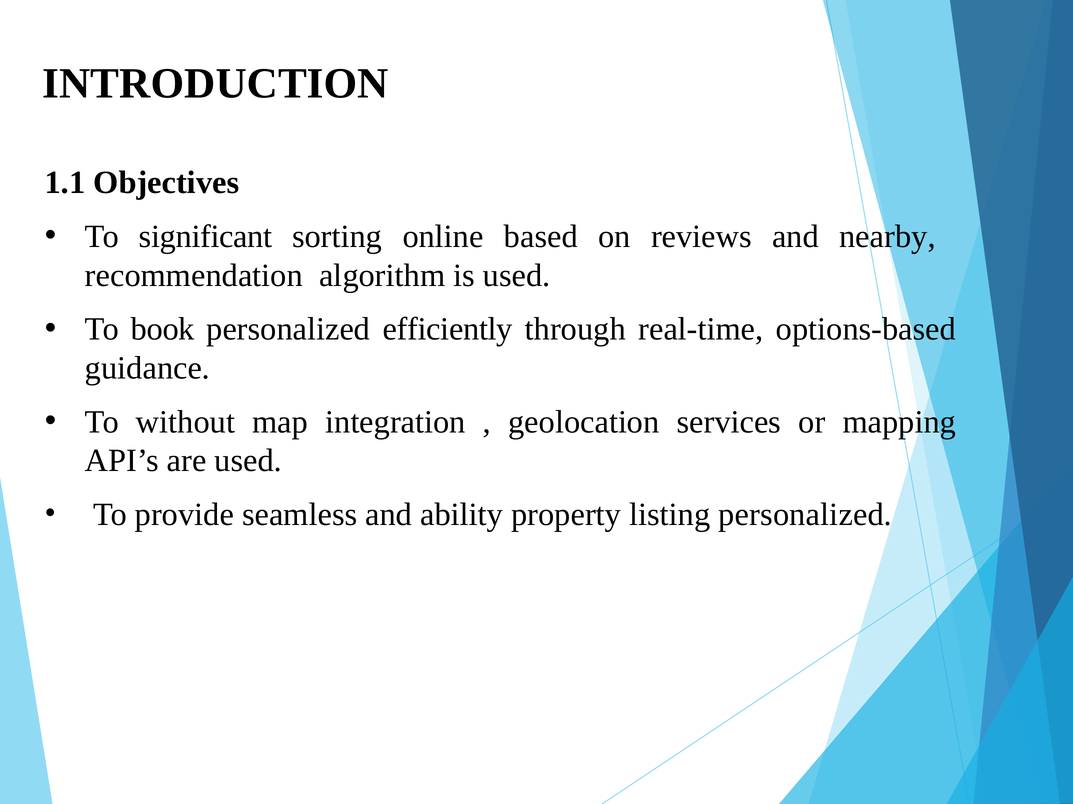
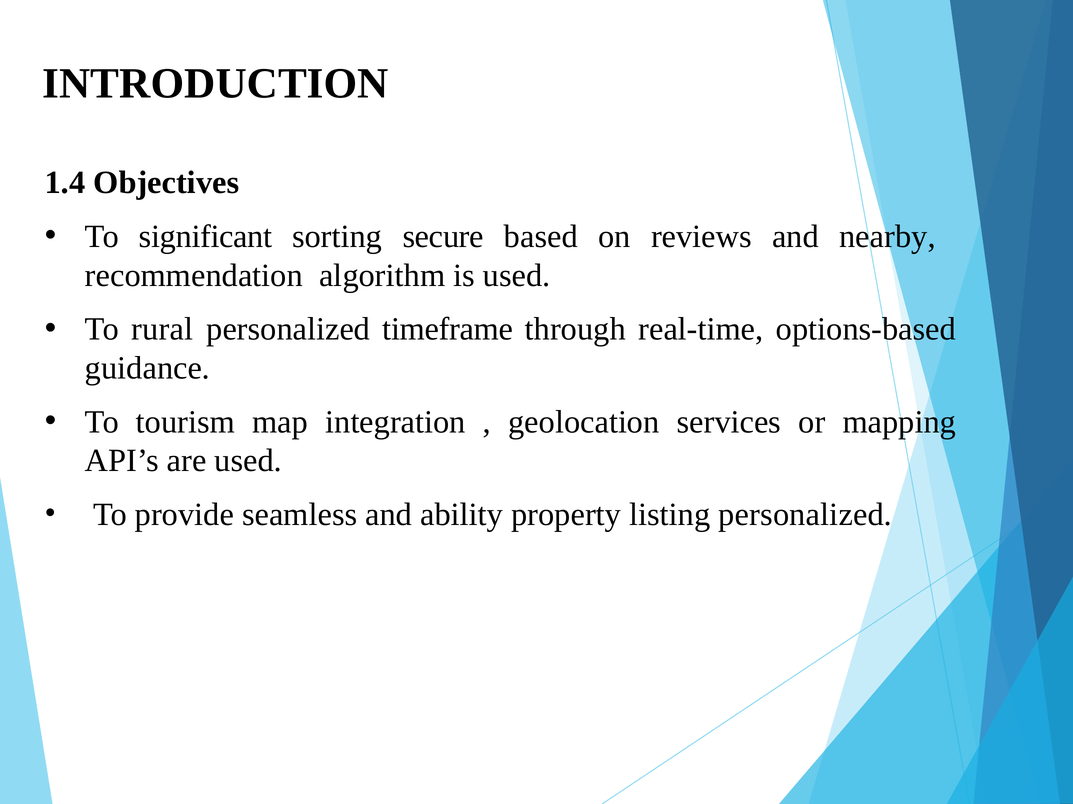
1.1: 1.1 -> 1.4 (65, 183)
online: online -> secure (443, 237)
book: book -> rural (162, 329)
efficiently: efficiently -> timeframe (448, 329)
without: without -> tourism (185, 422)
